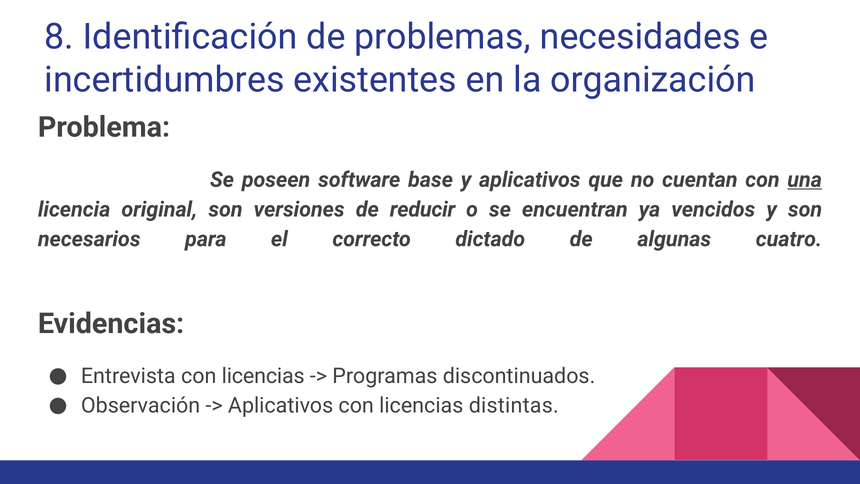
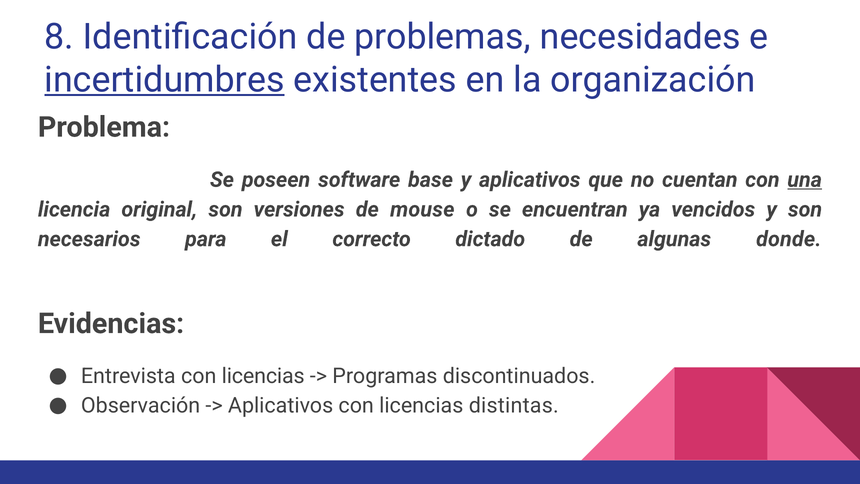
incertidumbres underline: none -> present (164, 80)
reducir: reducir -> mouse (422, 209)
cuatro: cuatro -> donde (789, 239)
